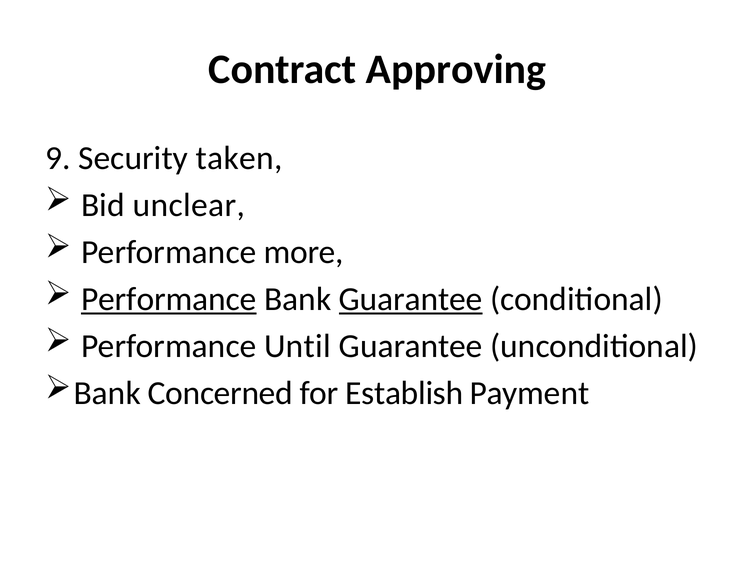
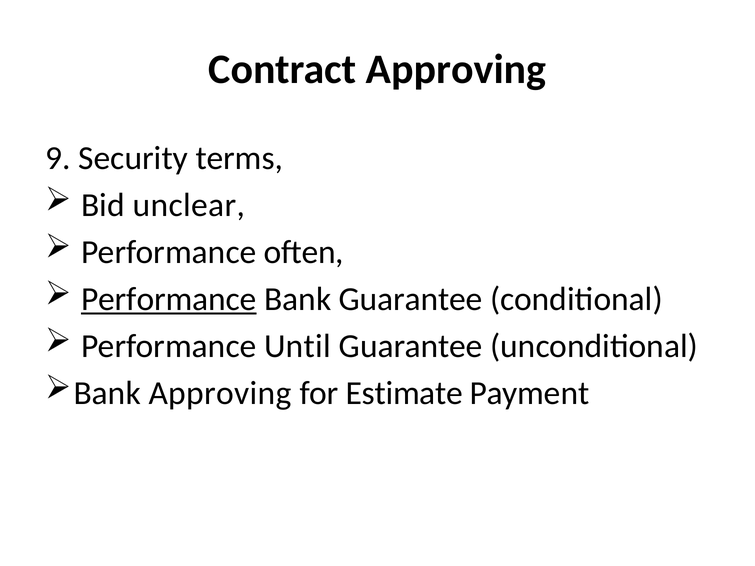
taken: taken -> terms (239, 158)
more: more -> often (304, 252)
Guarantee underline: present -> none (411, 299)
Bank Concerned: Concerned -> Approving (220, 393)
Establish: Establish -> Estimate (404, 393)
